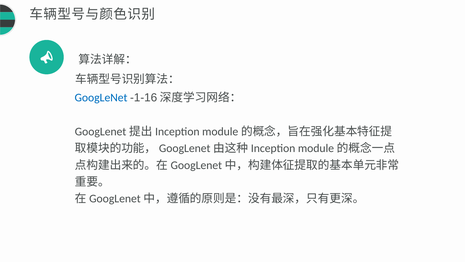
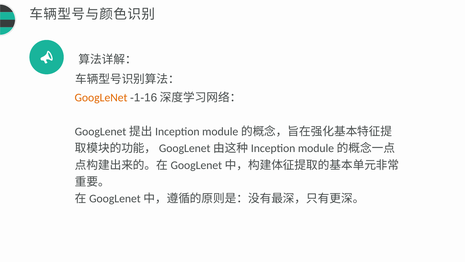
GoogLeNet colour: blue -> orange (101, 98)
